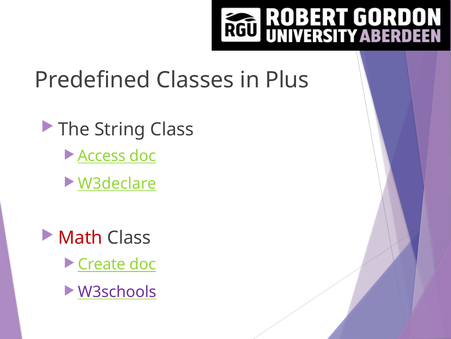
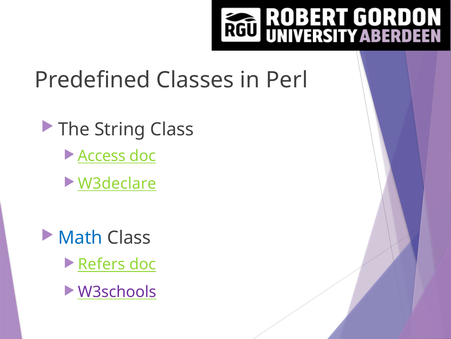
Plus: Plus -> Perl (287, 80)
Math colour: red -> blue (80, 237)
Create: Create -> Refers (101, 264)
